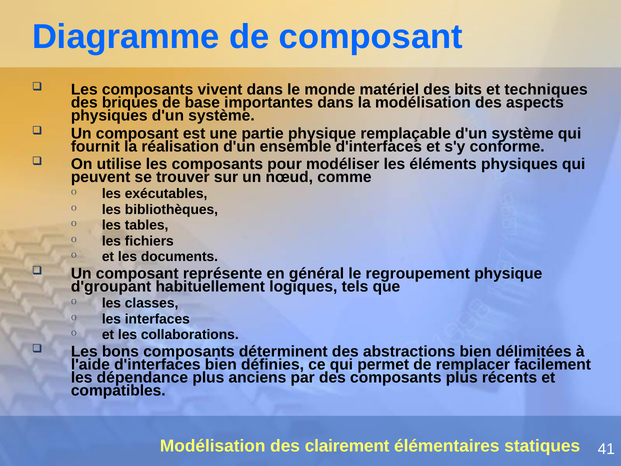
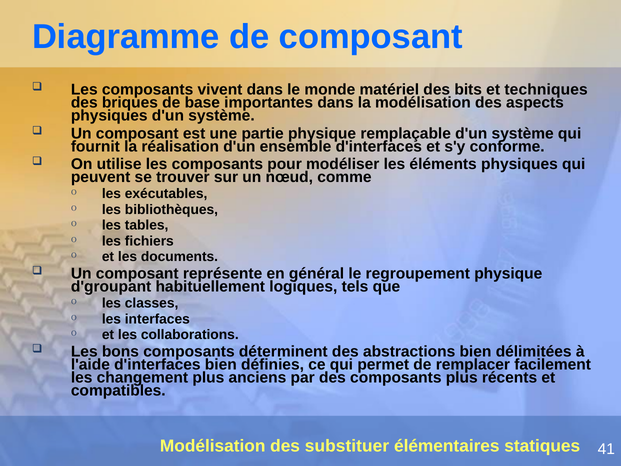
dépendance: dépendance -> changement (142, 378)
clairement: clairement -> substituer (347, 446)
